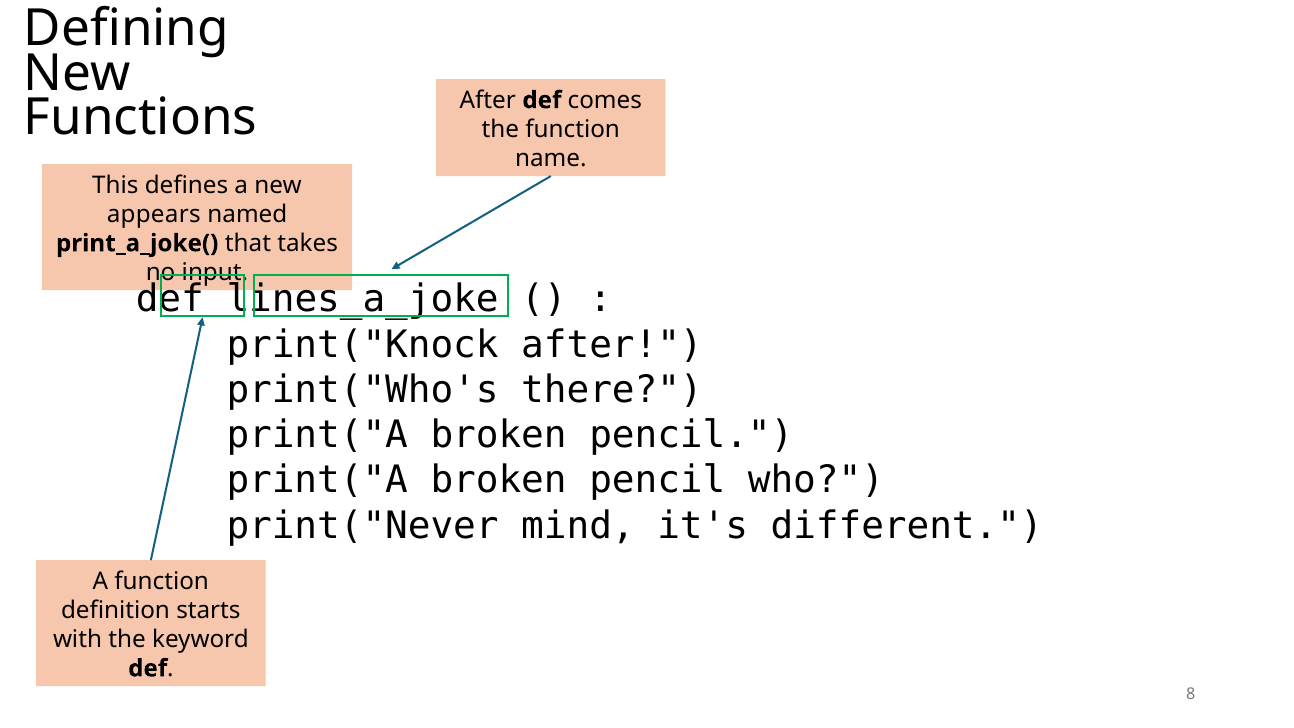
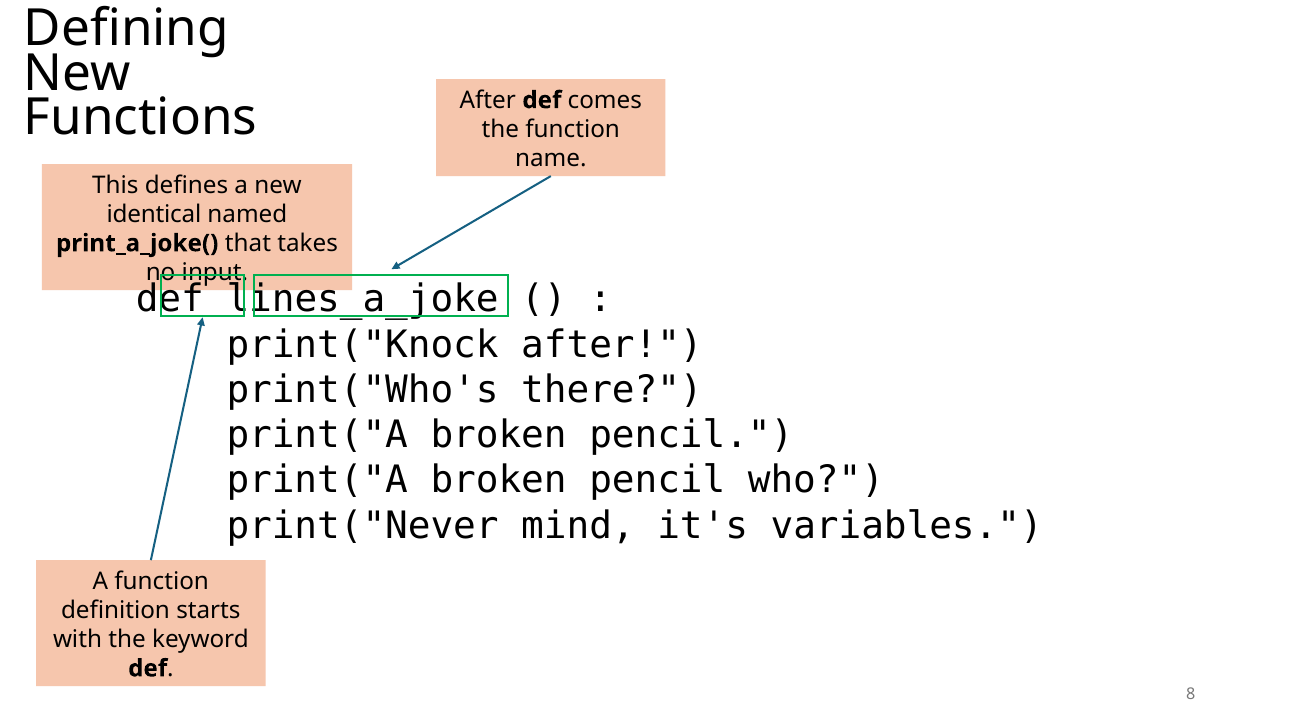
appears: appears -> identical (154, 214)
different: different -> variables (907, 526)
